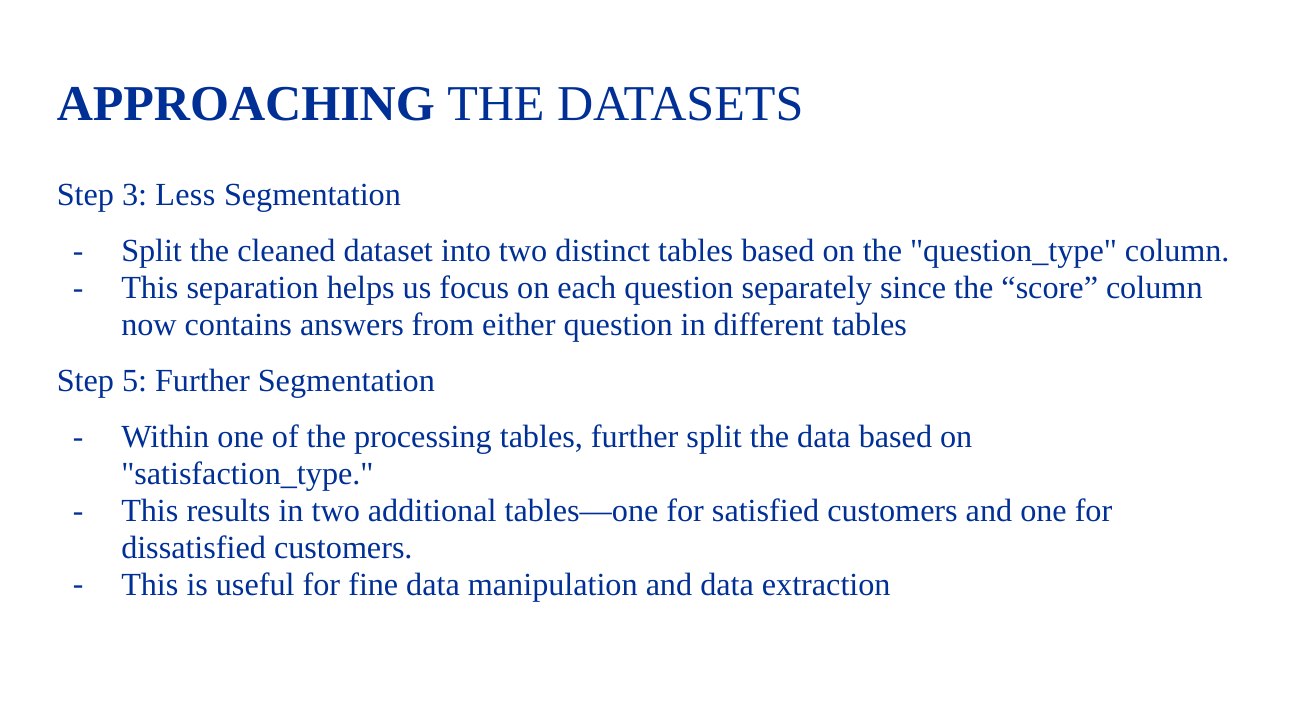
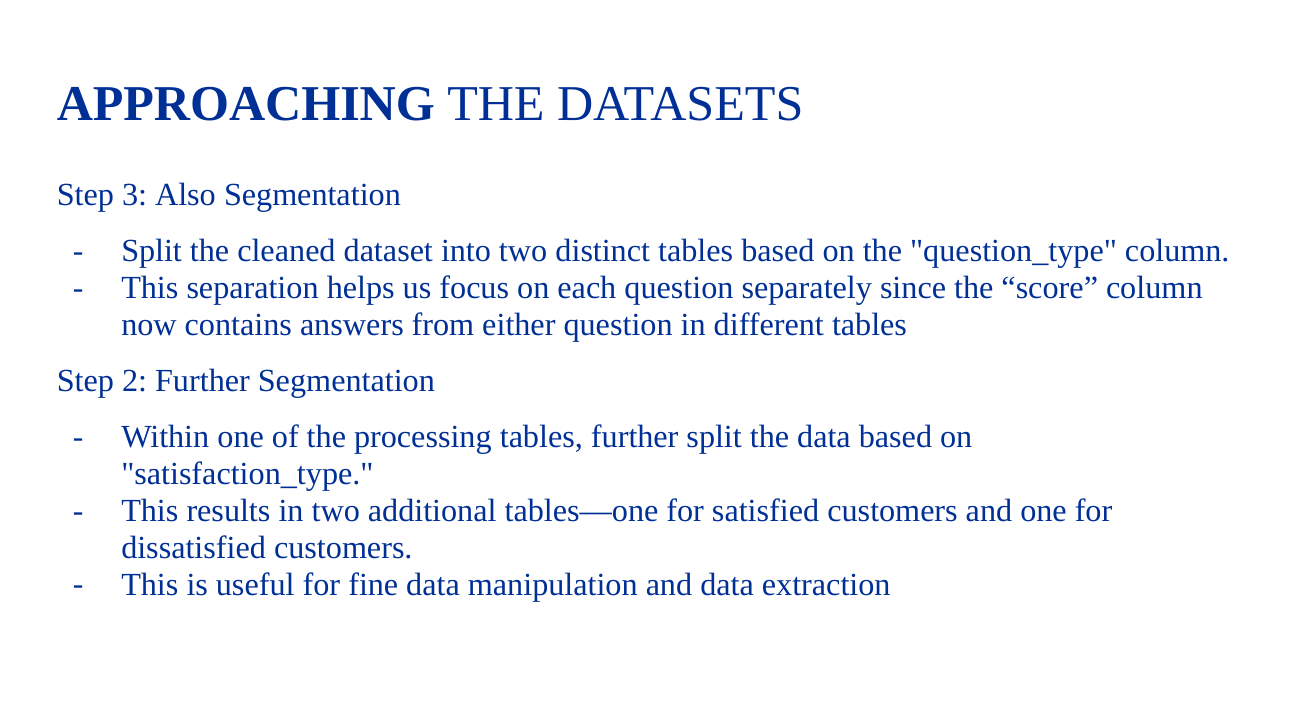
Less: Less -> Also (185, 195)
5: 5 -> 2 (135, 381)
